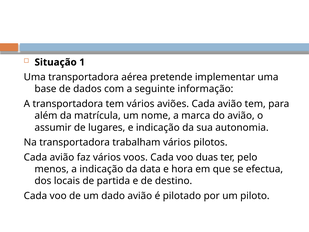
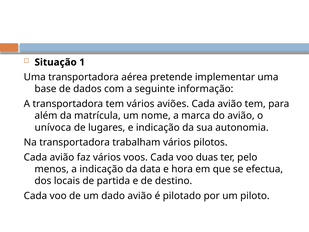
assumir: assumir -> unívoca (53, 127)
